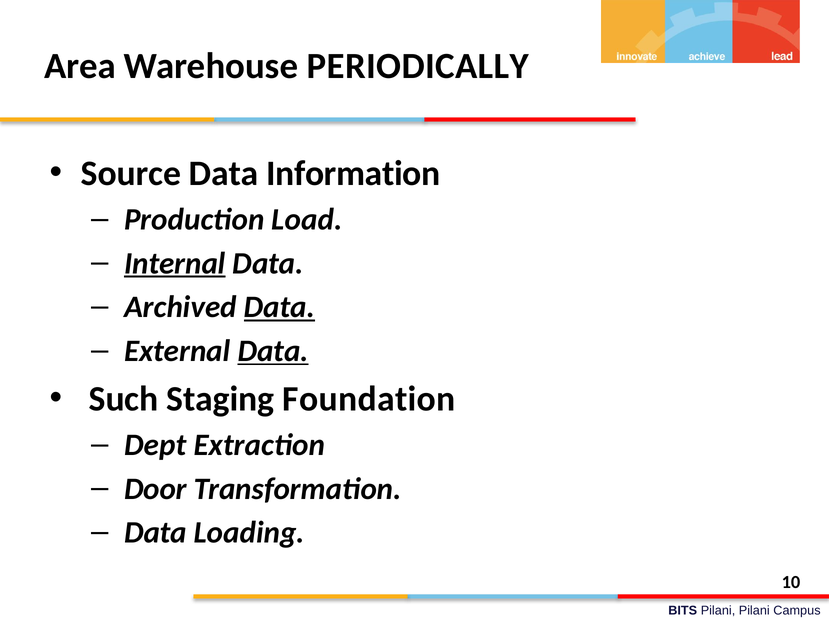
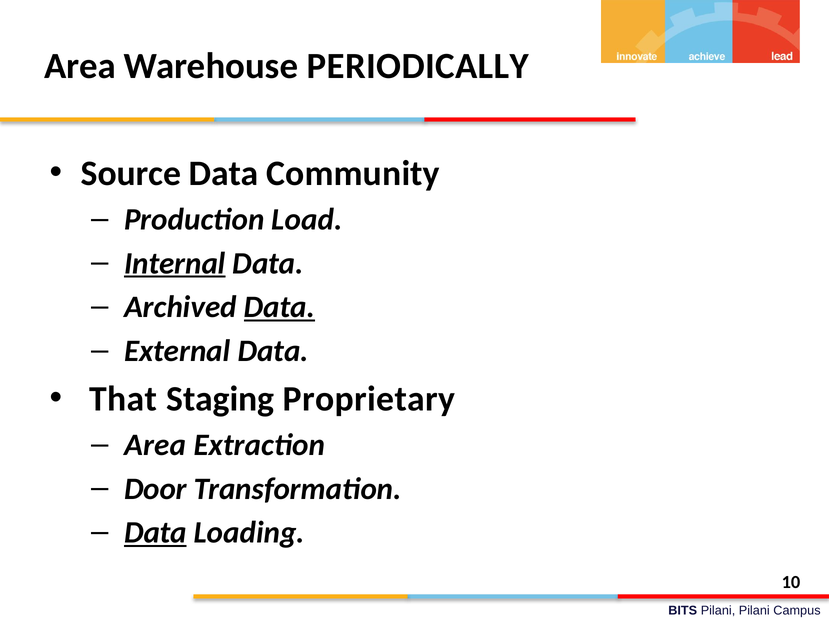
Information: Information -> Community (353, 173)
Data underline: present -> none (273, 351)
Such: Such -> That (123, 399)
Foundation: Foundation -> Proprietary (369, 399)
Dept: Dept -> Area (155, 445)
Data underline: none -> present (155, 532)
